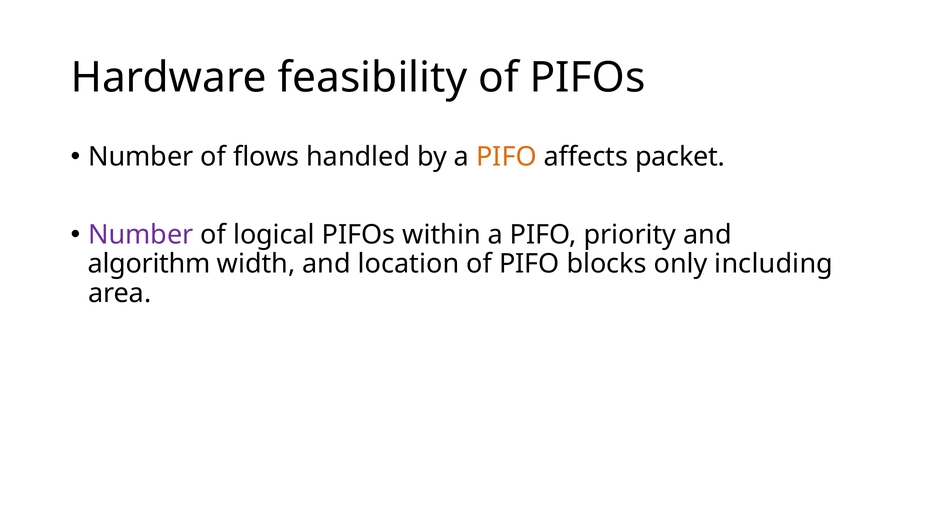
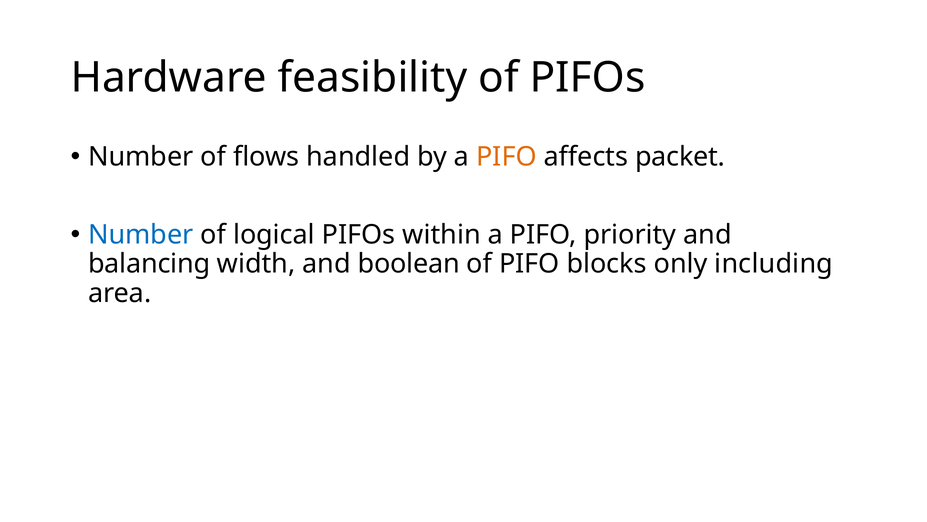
Number colour: purple -> blue (141, 234)
algorithm: algorithm -> balancing (149, 264)
location: location -> boolean (409, 264)
